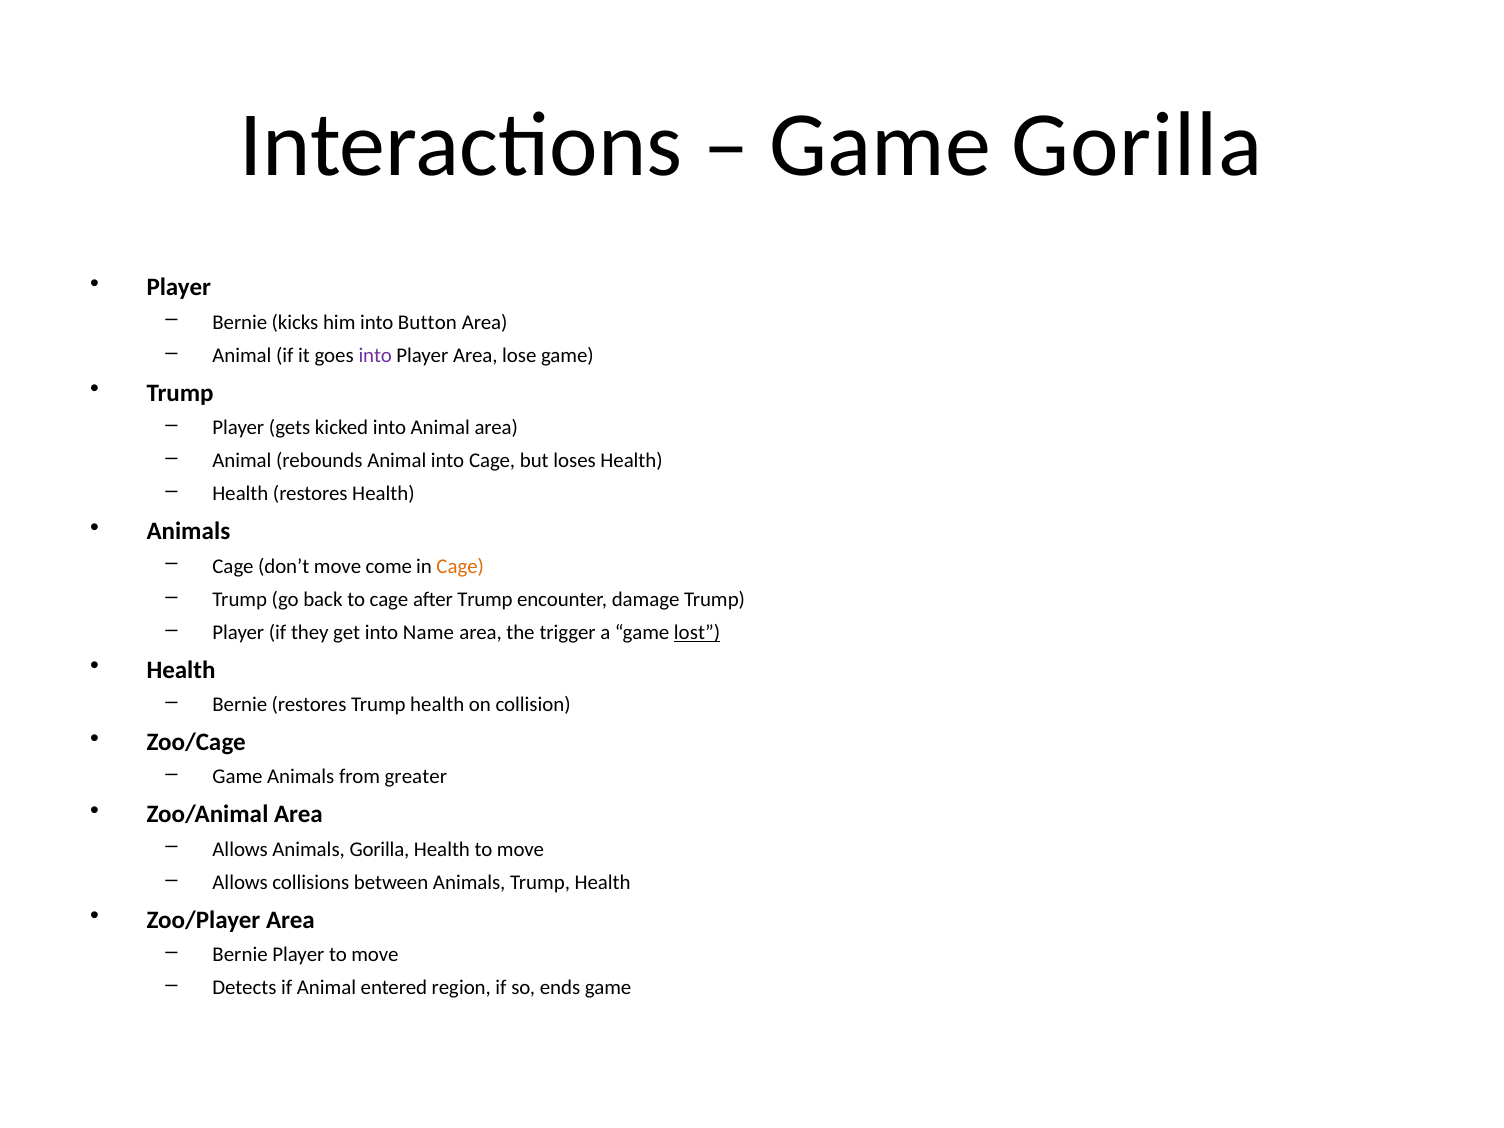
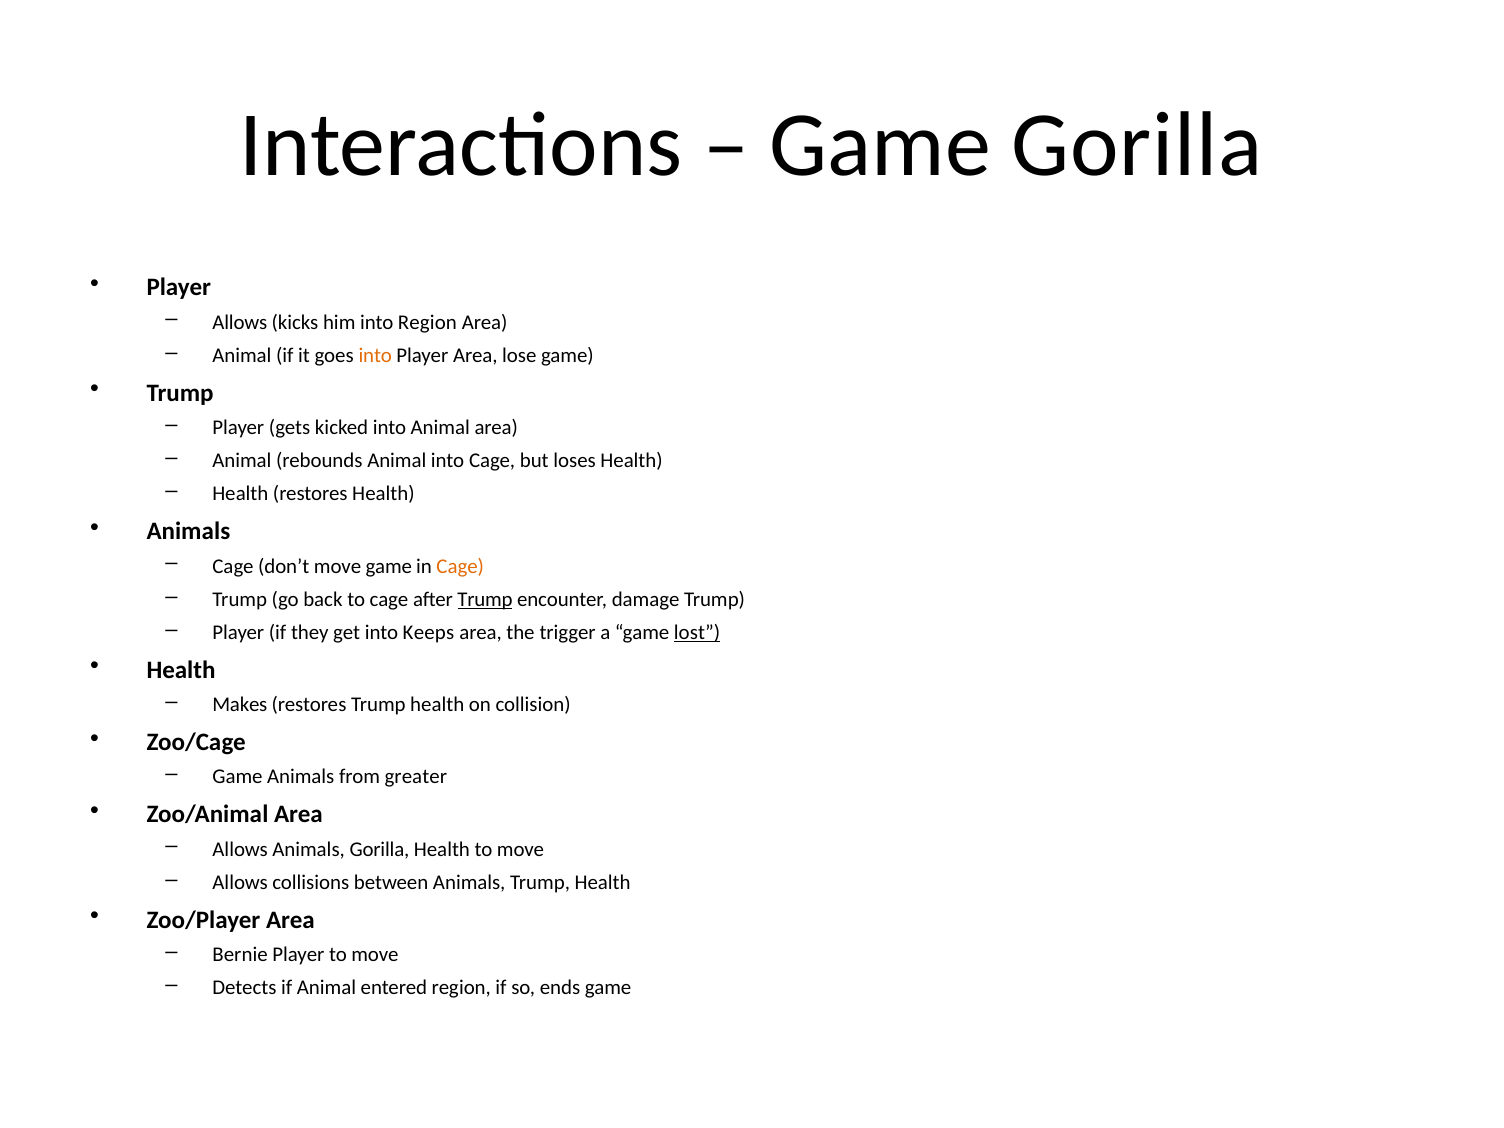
Bernie: Bernie -> Allows (240, 322)
into Button: Button -> Region (427, 322)
into colour: purple -> orange (375, 355)
move come: come -> game (389, 566)
Trump underline: none -> present (485, 599)
Name: Name -> Keeps (429, 633)
Bernie: Bernie -> Makes (240, 705)
